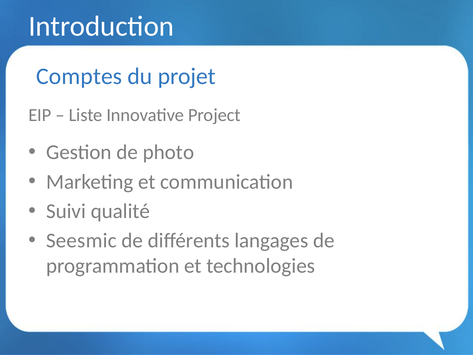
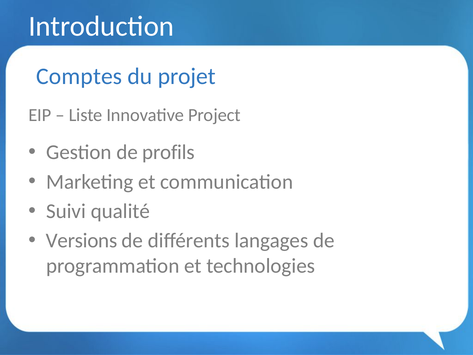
photo: photo -> profils (169, 152)
Seesmic: Seesmic -> Versions (82, 241)
